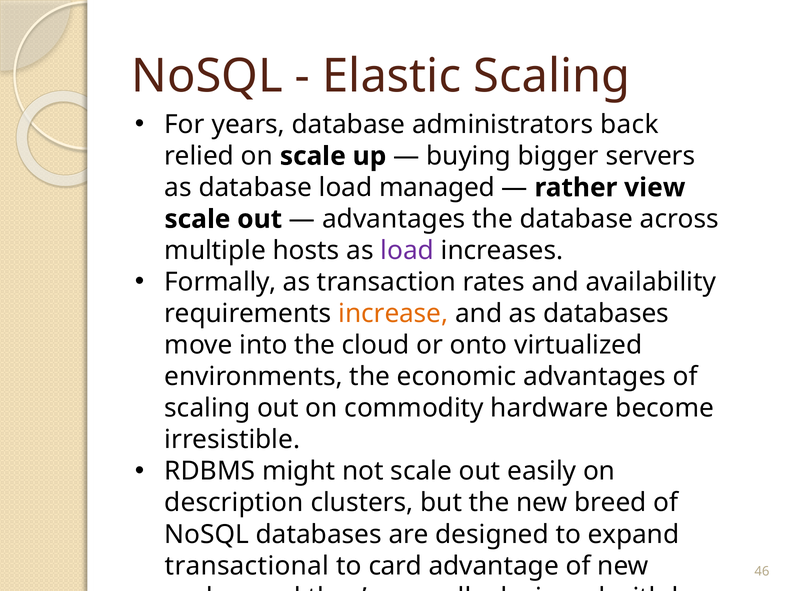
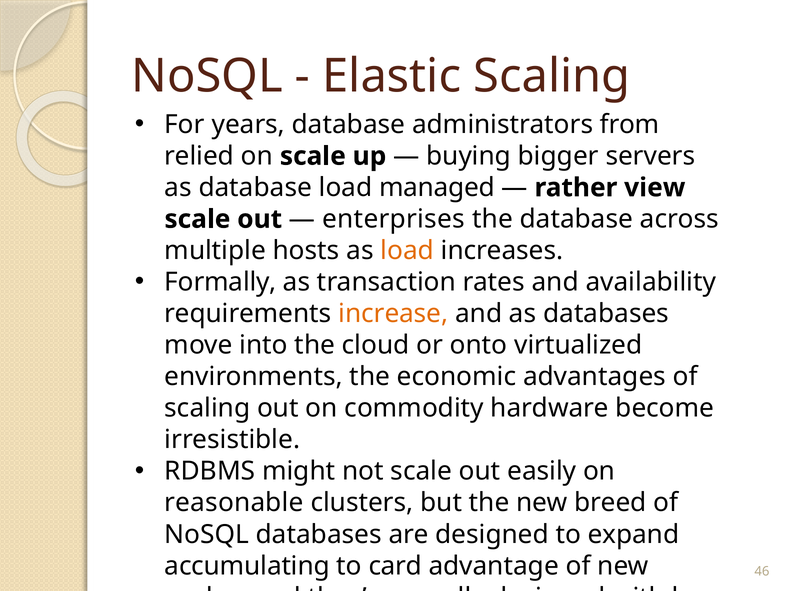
back: back -> from (630, 125)
advantages: advantages -> enterprises (394, 219)
load colour: purple -> orange (407, 251)
description: description -> reasonable (234, 503)
transactional: transactional -> accumulating (247, 566)
